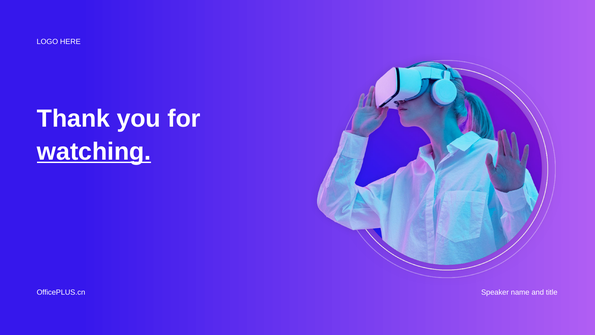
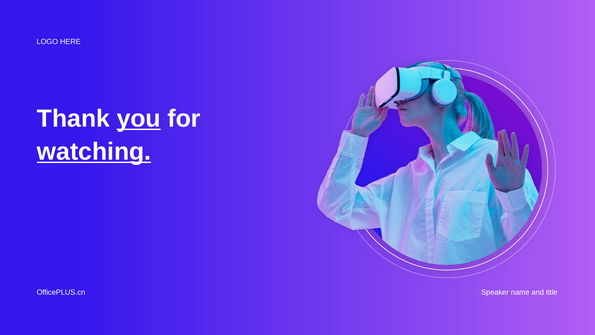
you underline: none -> present (139, 119)
